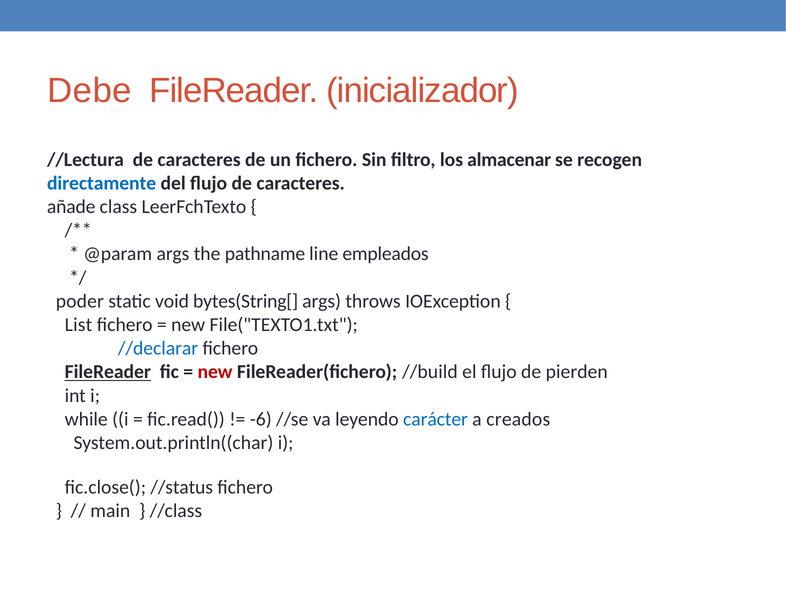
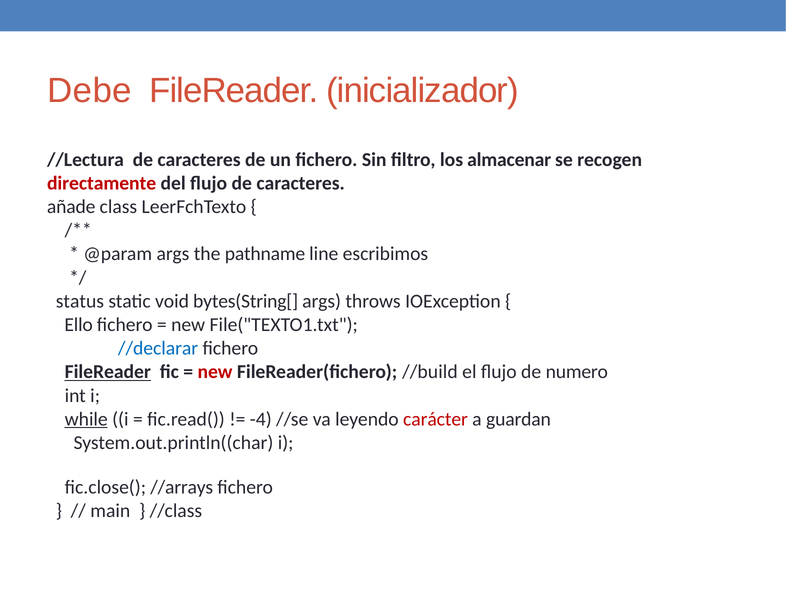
directamente colour: blue -> red (102, 183)
empleados: empleados -> escribimos (385, 254)
poder: poder -> status (80, 301)
List: List -> Ello (79, 324)
pierden: pierden -> numero (577, 372)
while underline: none -> present (86, 419)
-6: -6 -> -4 (261, 419)
carácter colour: blue -> red (436, 419)
creados: creados -> guardan (518, 419)
//status: //status -> //arrays (182, 487)
